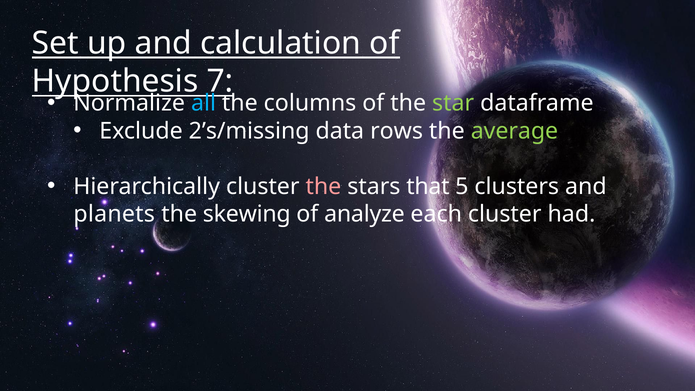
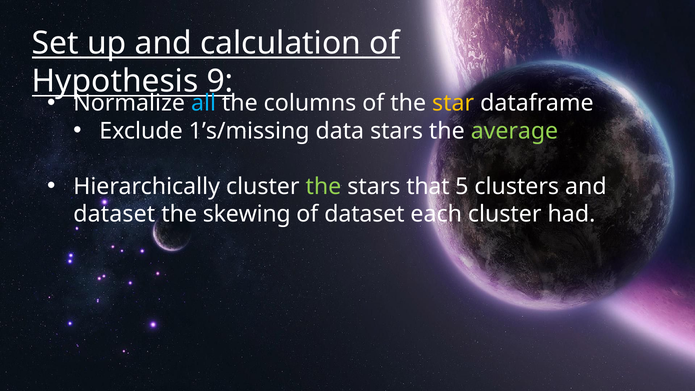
7: 7 -> 9 (220, 81)
star colour: light green -> yellow (453, 103)
2’s/missing: 2’s/missing -> 1’s/missing (249, 131)
data rows: rows -> stars (397, 131)
the colour: pink -> light green (323, 186)
planets: planets -> dataset (114, 214)
of analyze: analyze -> dataset (364, 214)
